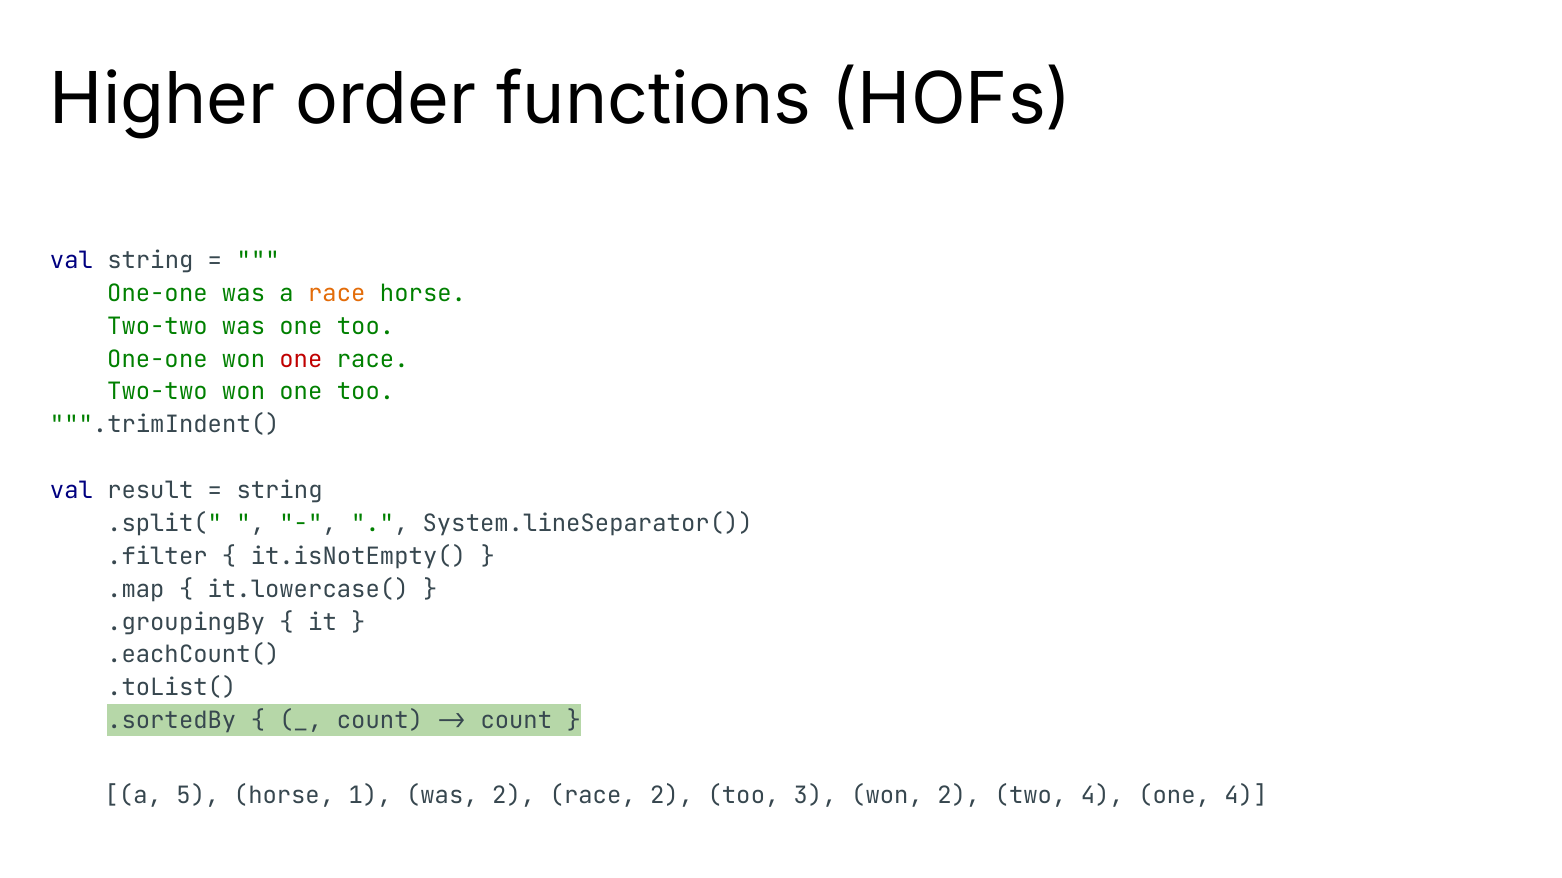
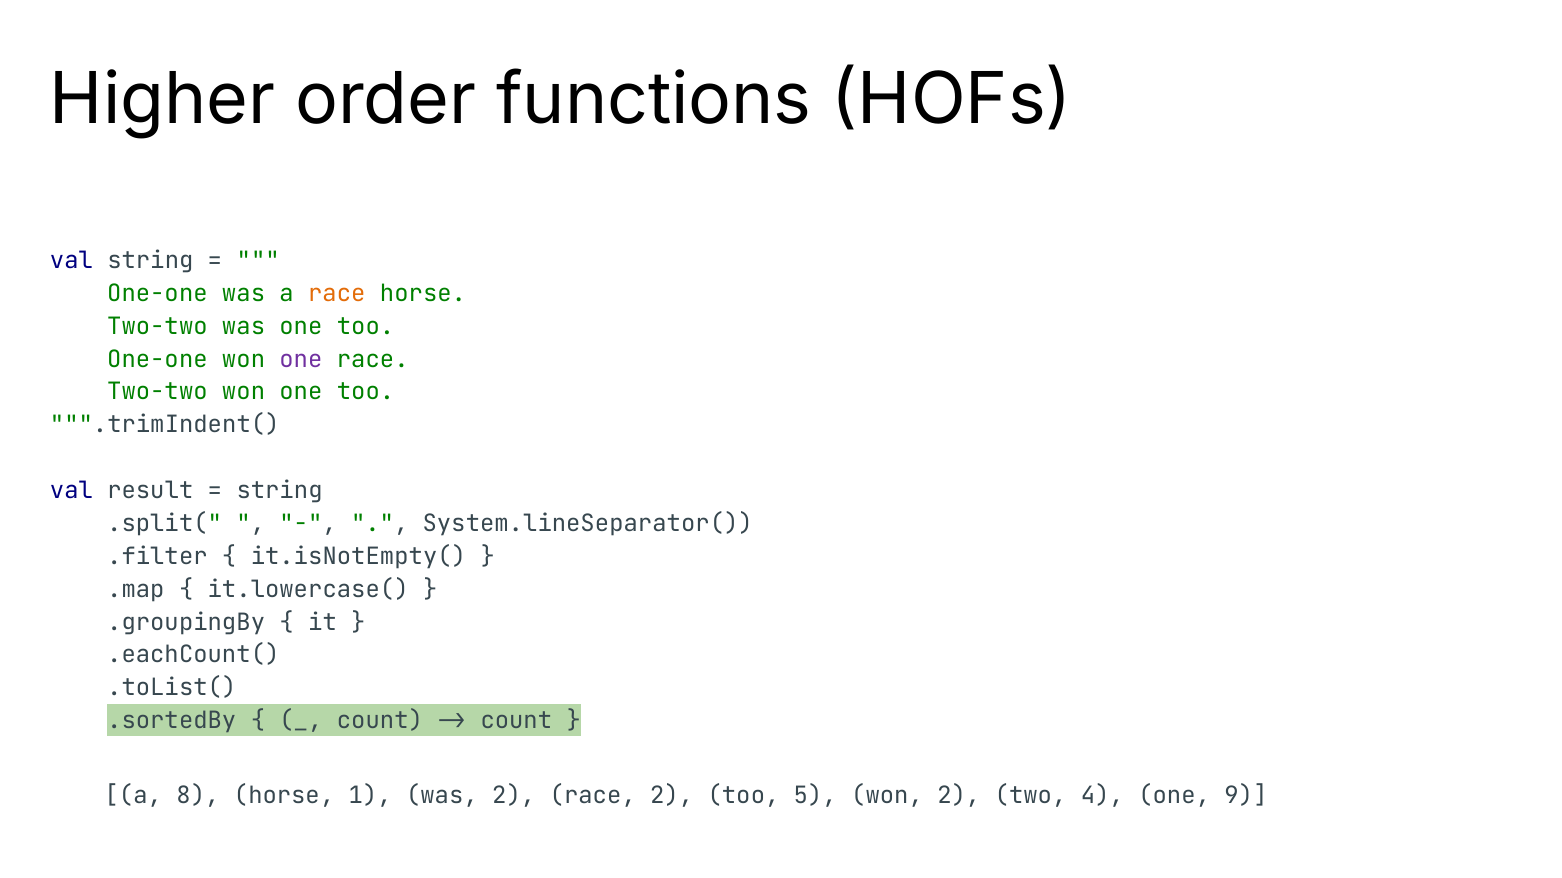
one colour: red -> purple (301, 359)
5: 5 -> 8 (198, 796)
3: 3 -> 5 (815, 796)
one 4: 4 -> 9 (1246, 796)
